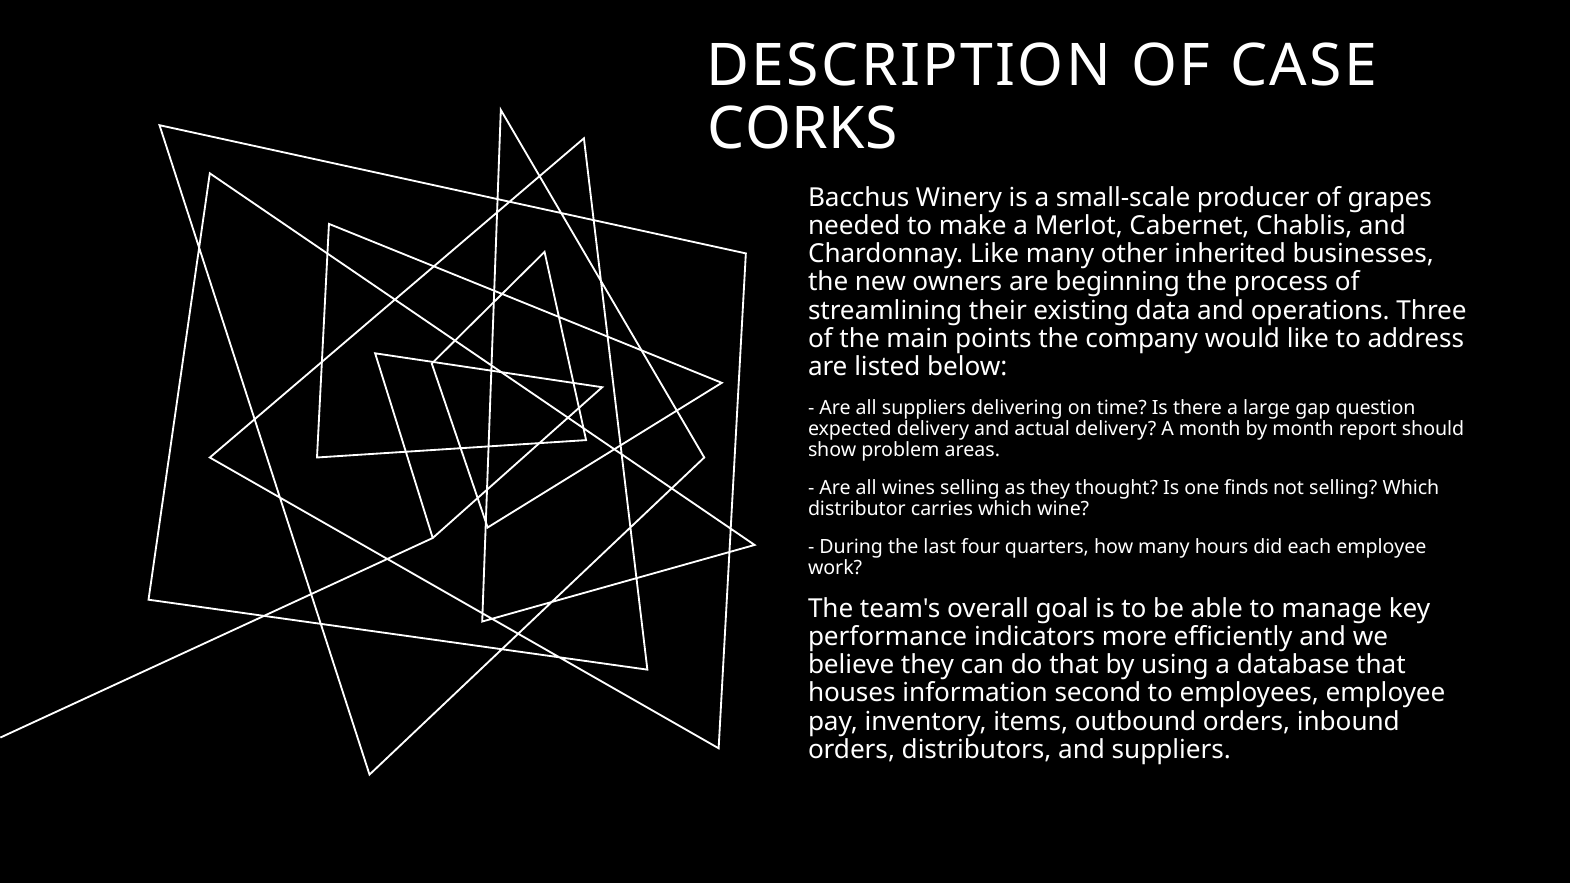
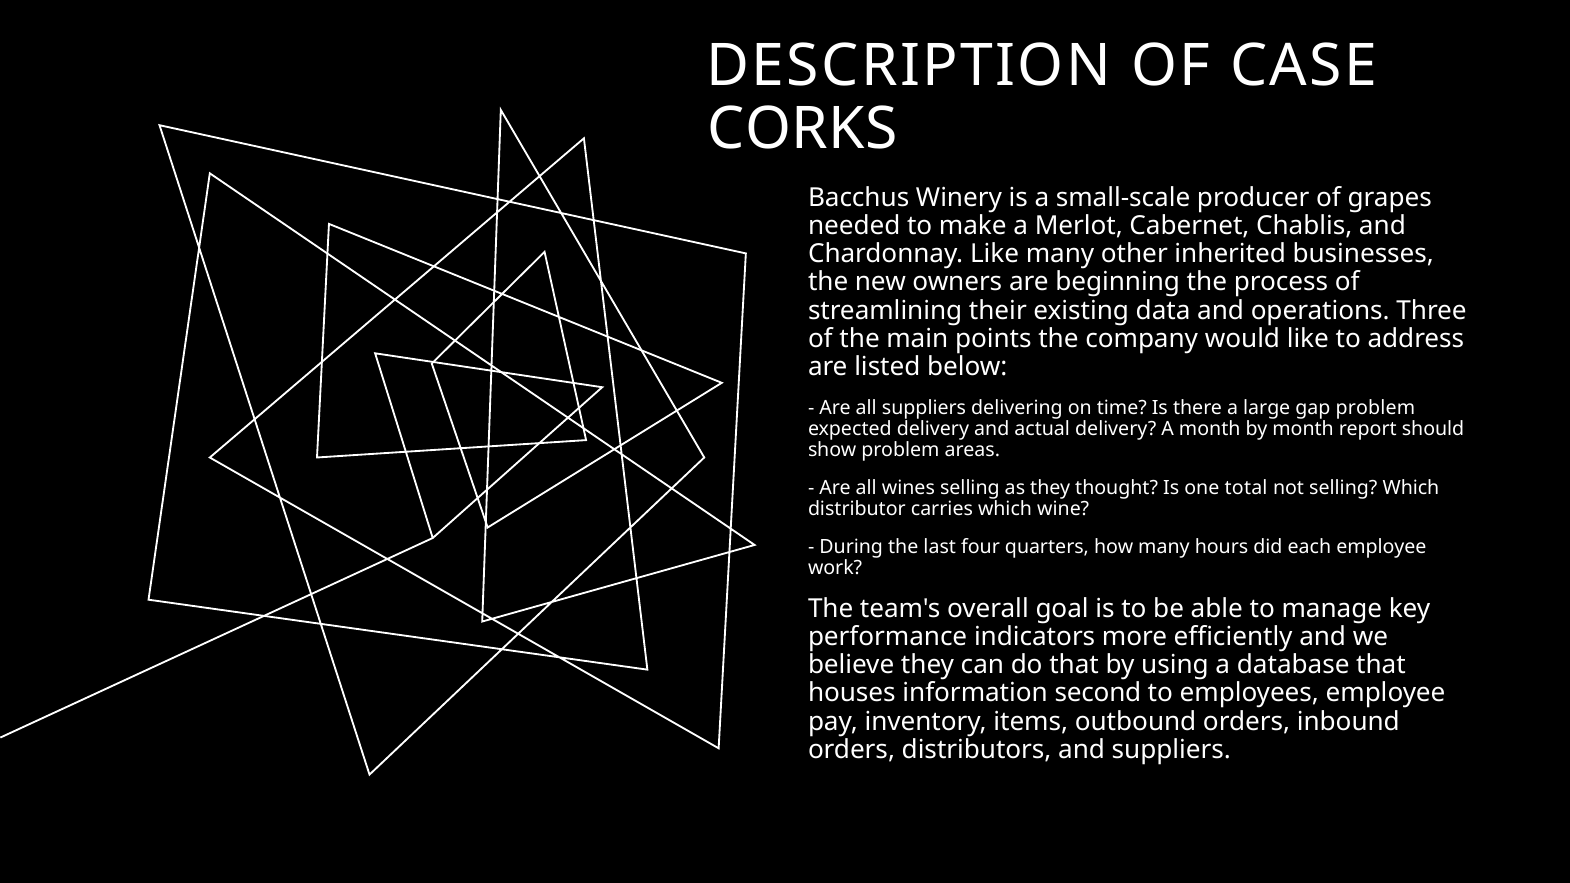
gap question: question -> problem (1375, 408)
finds: finds -> total (1246, 488)
